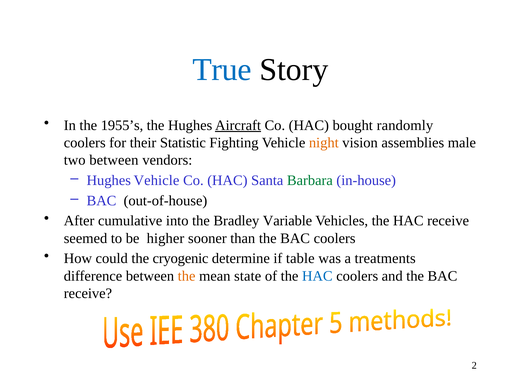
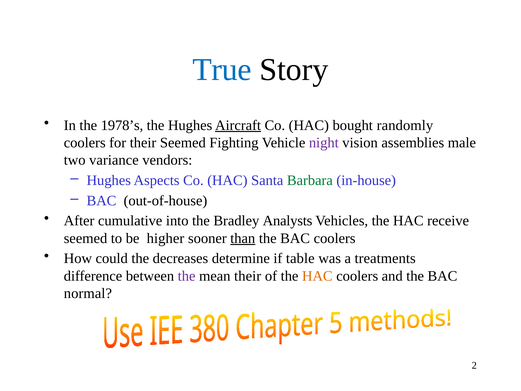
1955’s: 1955’s -> 1978’s (122, 125)
their Statistic: Statistic -> Seemed (183, 143)
night colour: orange -> purple (324, 143)
two between: between -> variance (114, 160)
Hughes Vehicle: Vehicle -> Aspects (157, 180)
Variable: Variable -> Analysts (288, 221)
than underline: none -> present (243, 238)
cryogenic: cryogenic -> decreases (180, 258)
the colour: orange -> purple (187, 276)
mean state: state -> their (248, 276)
HAC colour: blue -> orange (317, 276)
receive: receive -> normal (88, 293)
